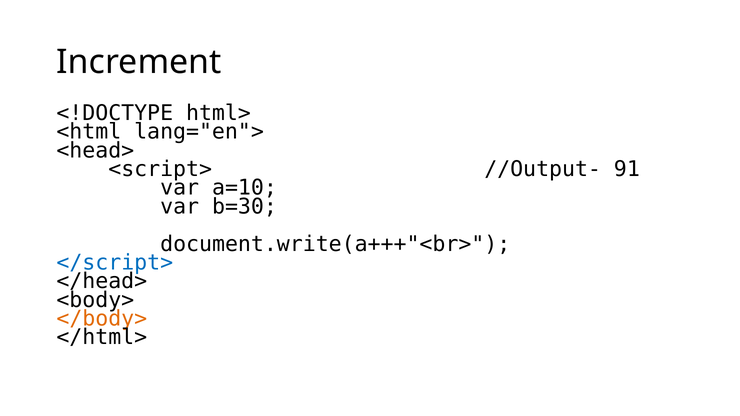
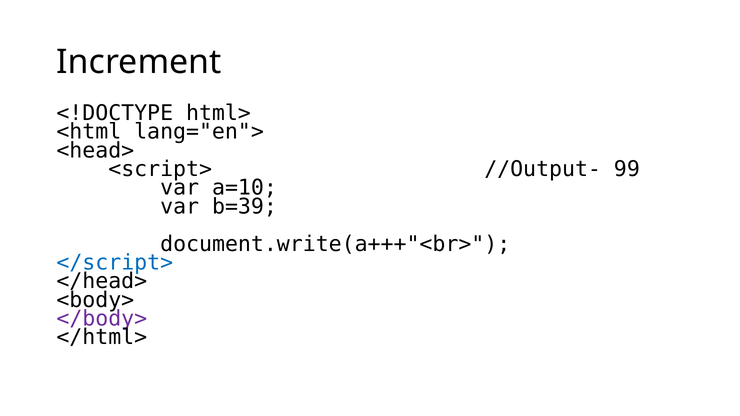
91: 91 -> 99 (627, 169)
b=30: b=30 -> b=39 (244, 207)
</body> colour: orange -> purple (102, 319)
